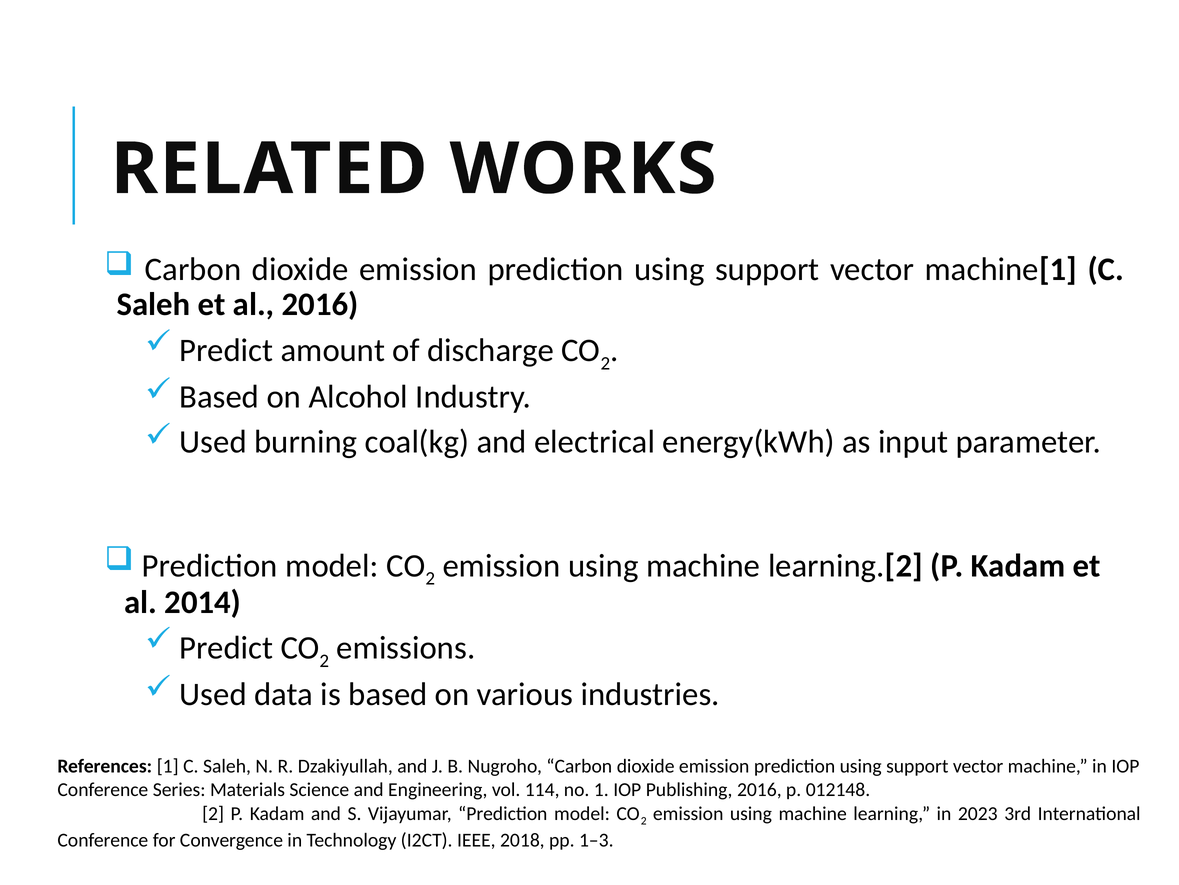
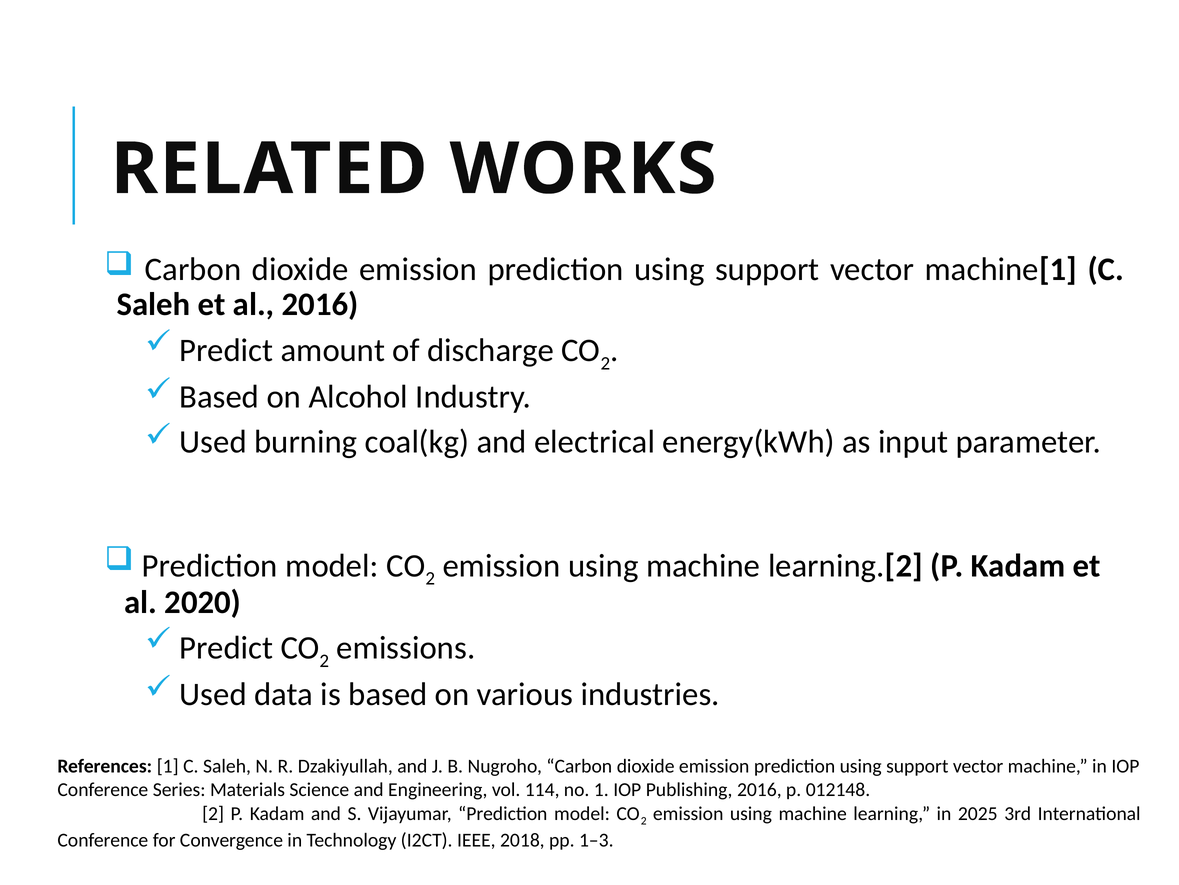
2014: 2014 -> 2020 (203, 602)
2023: 2023 -> 2025 (978, 813)
